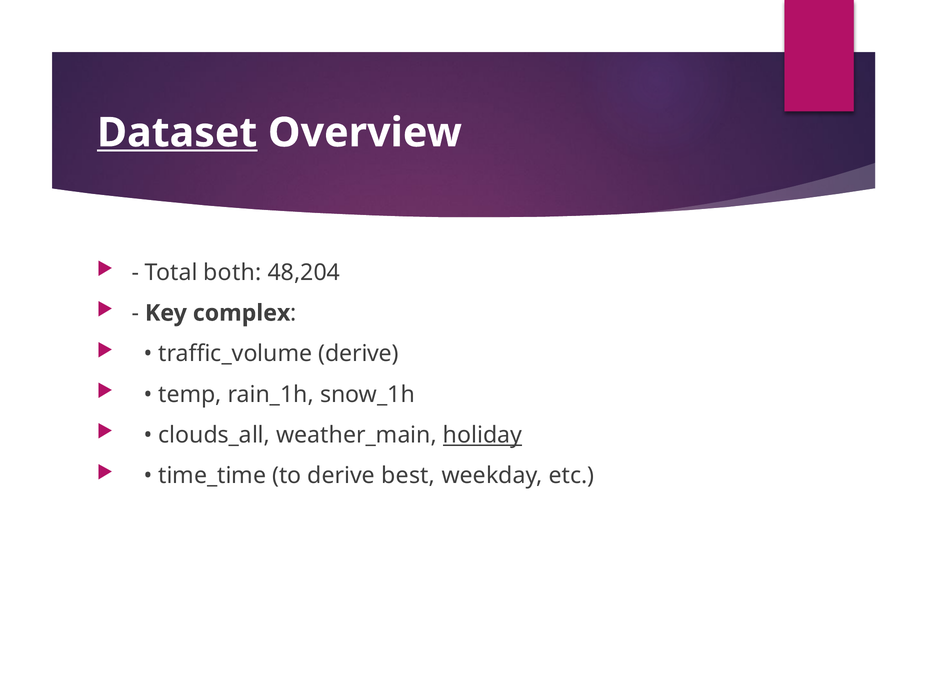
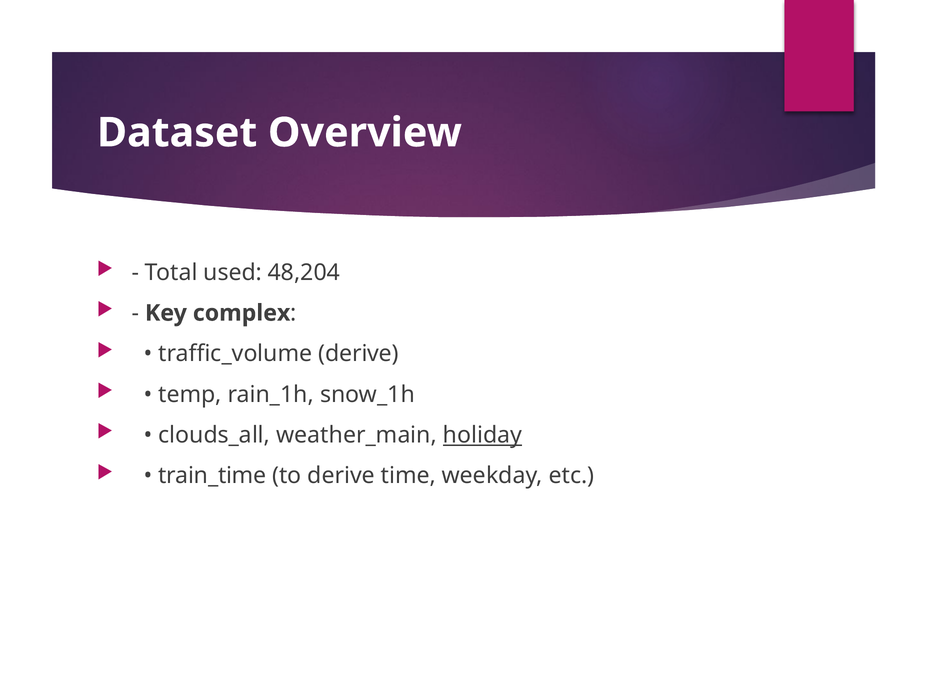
Dataset underline: present -> none (177, 133)
both: both -> used (233, 272)
time_time: time_time -> train_time (212, 475)
best: best -> time (408, 475)
